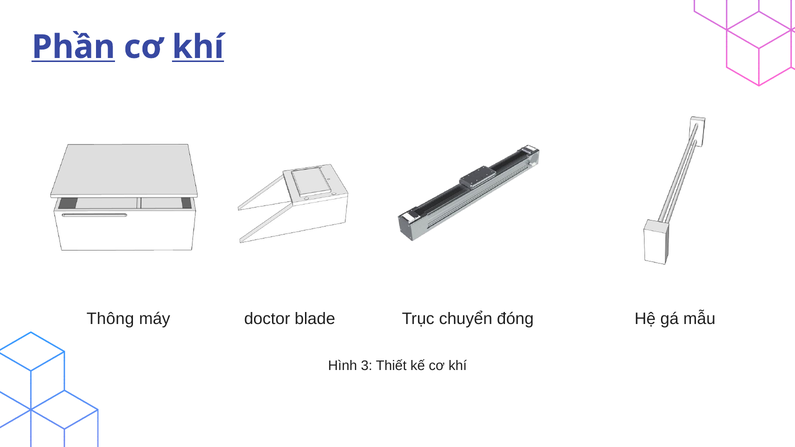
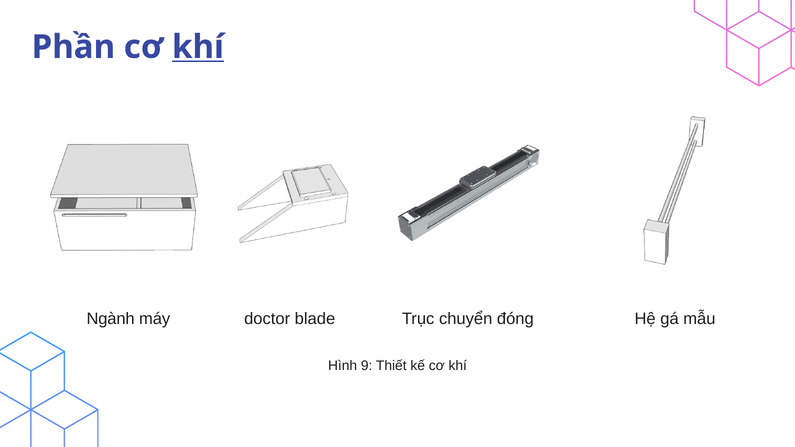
Phần underline: present -> none (73, 47)
Thông: Thông -> Ngành (111, 319)
3: 3 -> 9 (367, 366)
